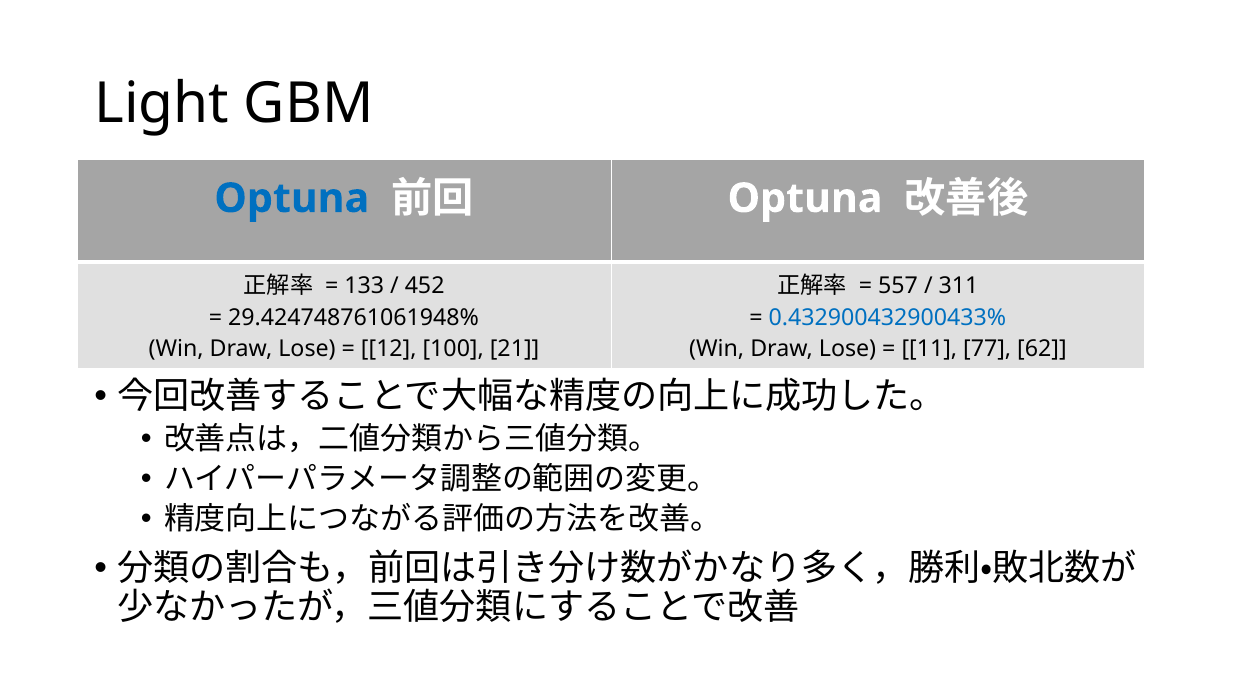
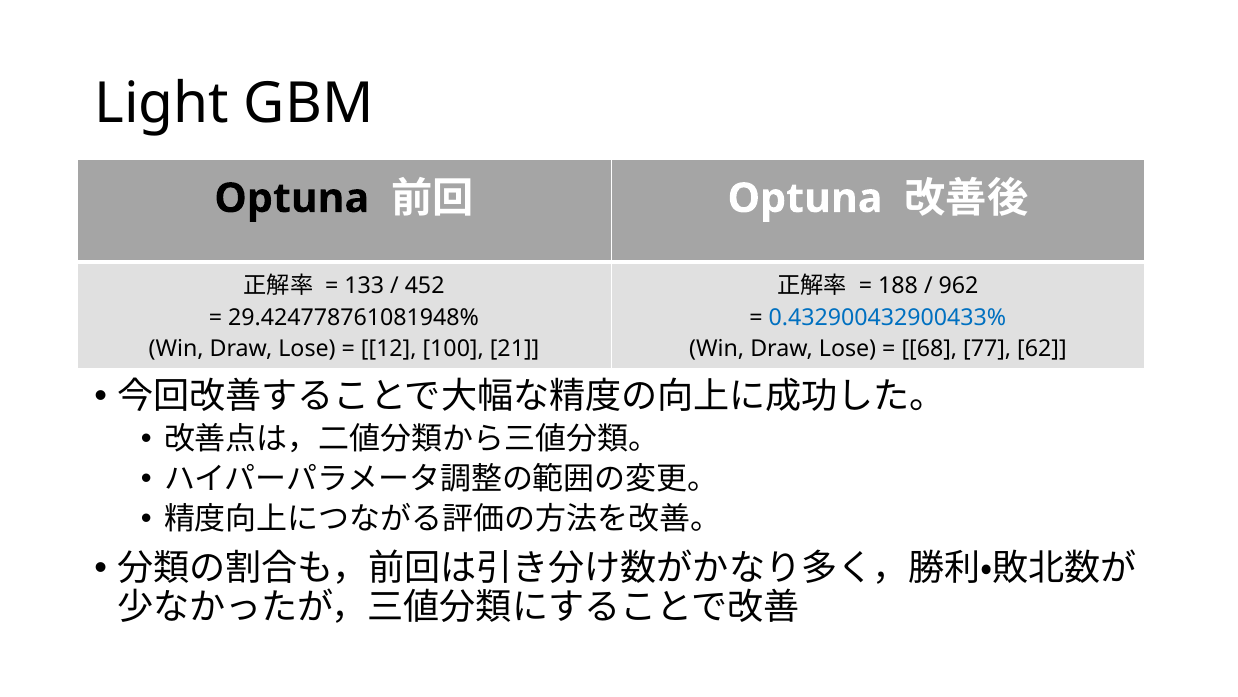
Optuna colour: blue -> black (292, 198)
557: 557 -> 188 (898, 286)
311: 311 -> 962 (959, 286)
29.424748761061948%: 29.424748761061948% -> 29.424778761081948% (354, 317)
11: 11 -> 68 (929, 349)
